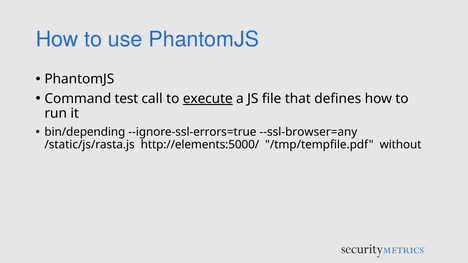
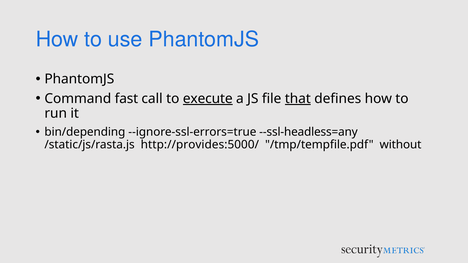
test: test -> fast (126, 99)
that underline: none -> present (298, 99)
--ssl-browser=any: --ssl-browser=any -> --ssl-headless=any (308, 132)
http://elements:5000/: http://elements:5000/ -> http://provides:5000/ (200, 145)
